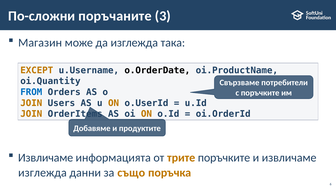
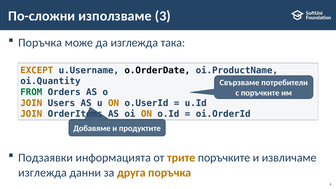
поръчаните: поръчаните -> използваме (115, 16)
Магазин: Магазин -> Поръчка (40, 43)
FROM colour: blue -> green (31, 92)
Извличаме: Извличаме -> Подзаявки (46, 158)
също: също -> друга (131, 173)
